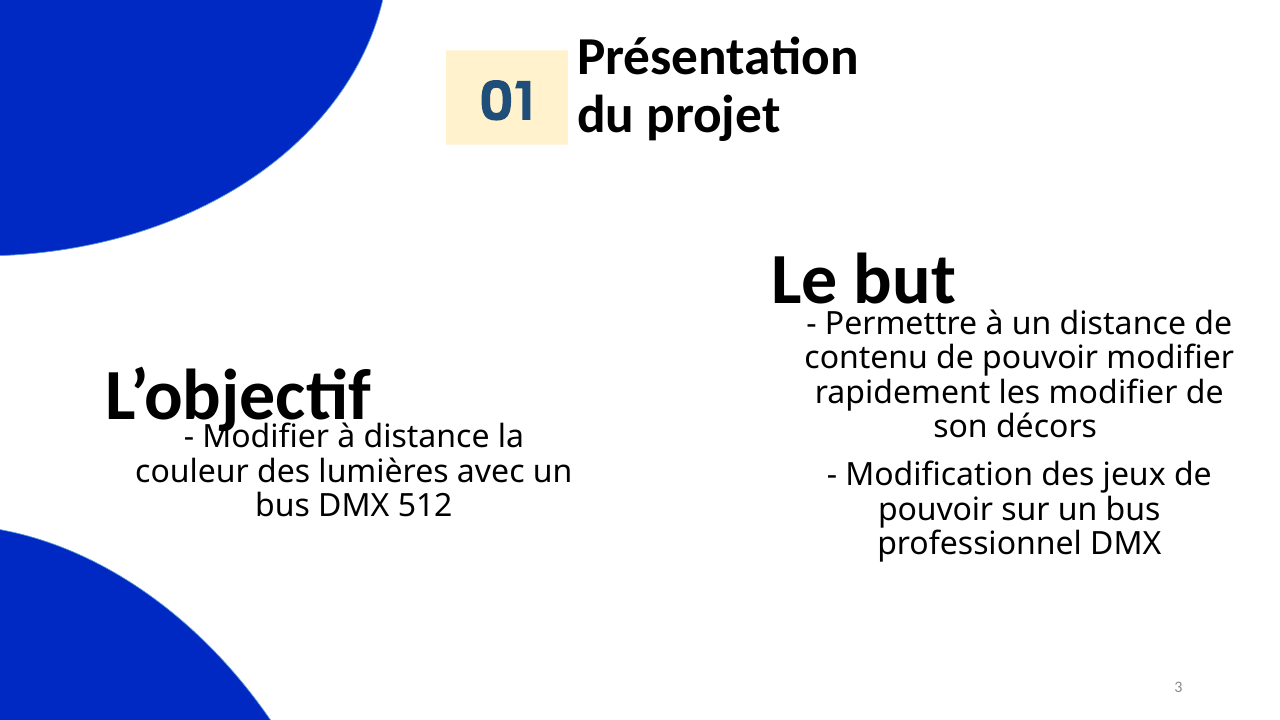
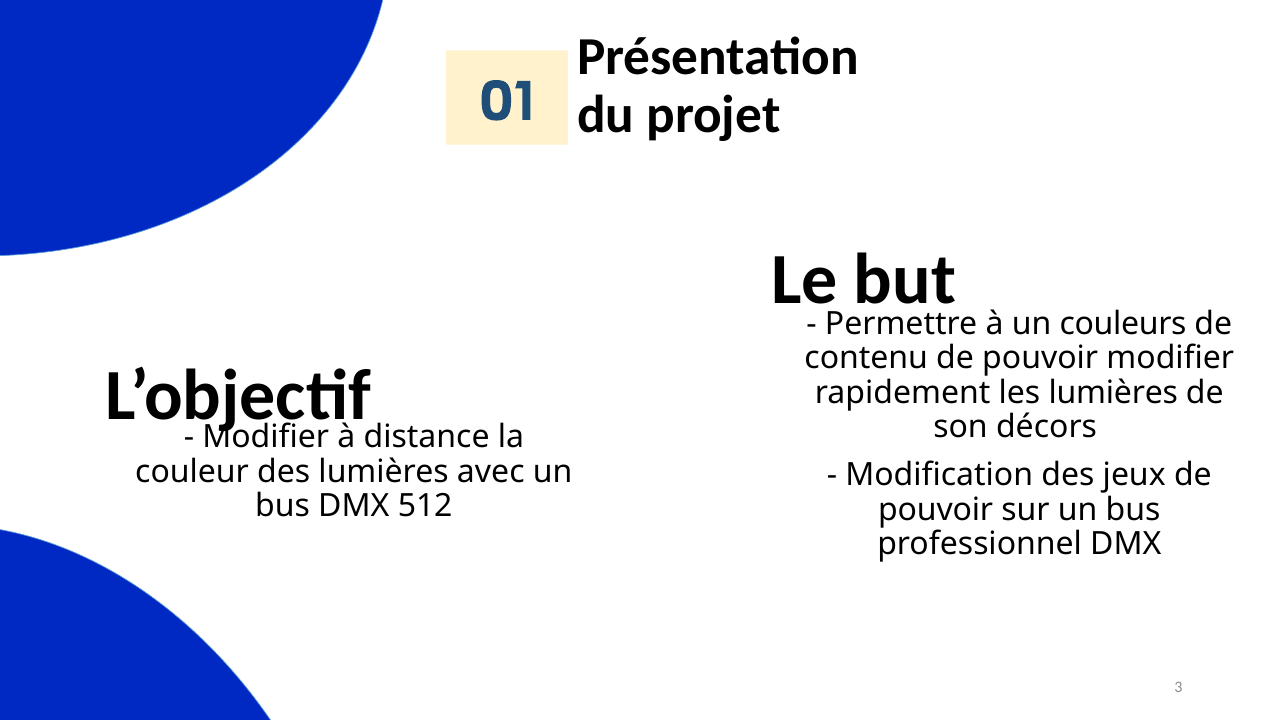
un distance: distance -> couleurs (1123, 324)
les modifier: modifier -> lumières (1113, 393)
